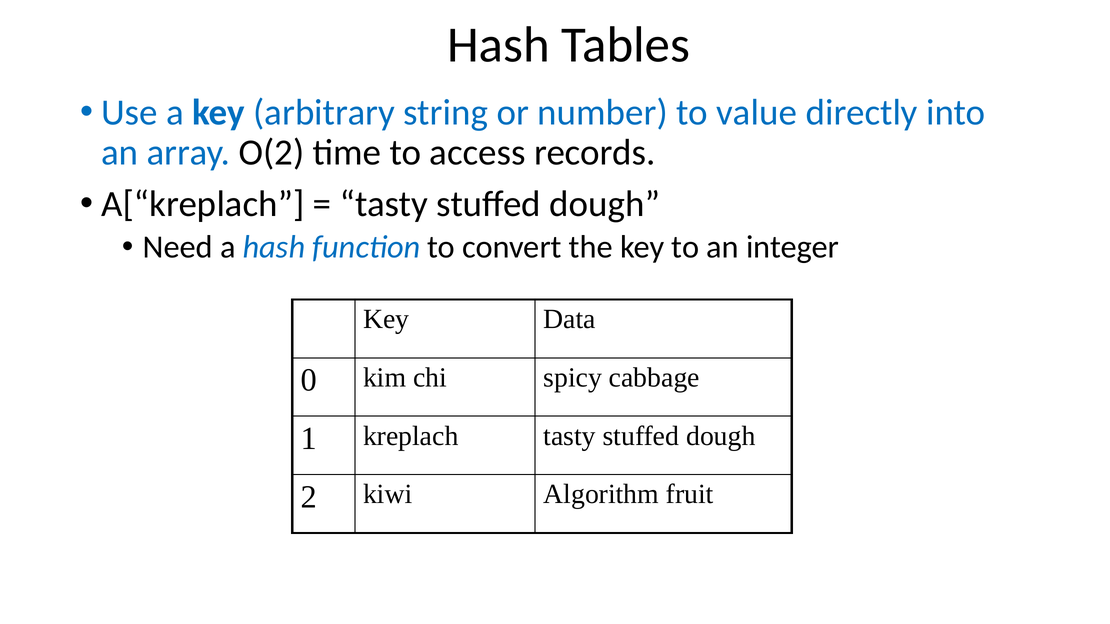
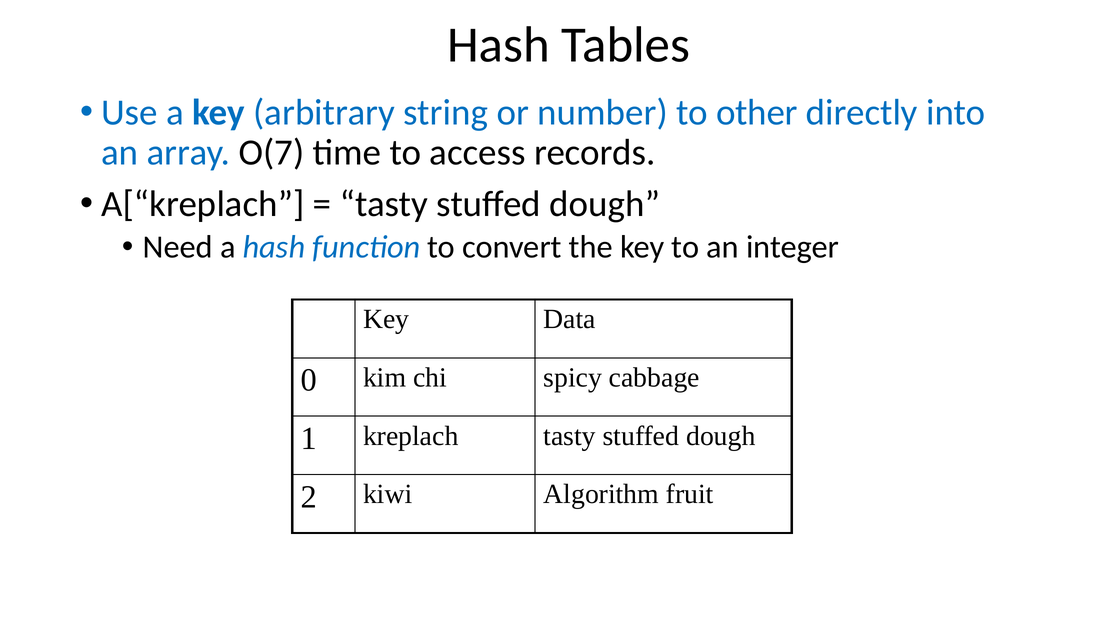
value: value -> other (757, 113)
O(2: O(2 -> O(7 (272, 153)
